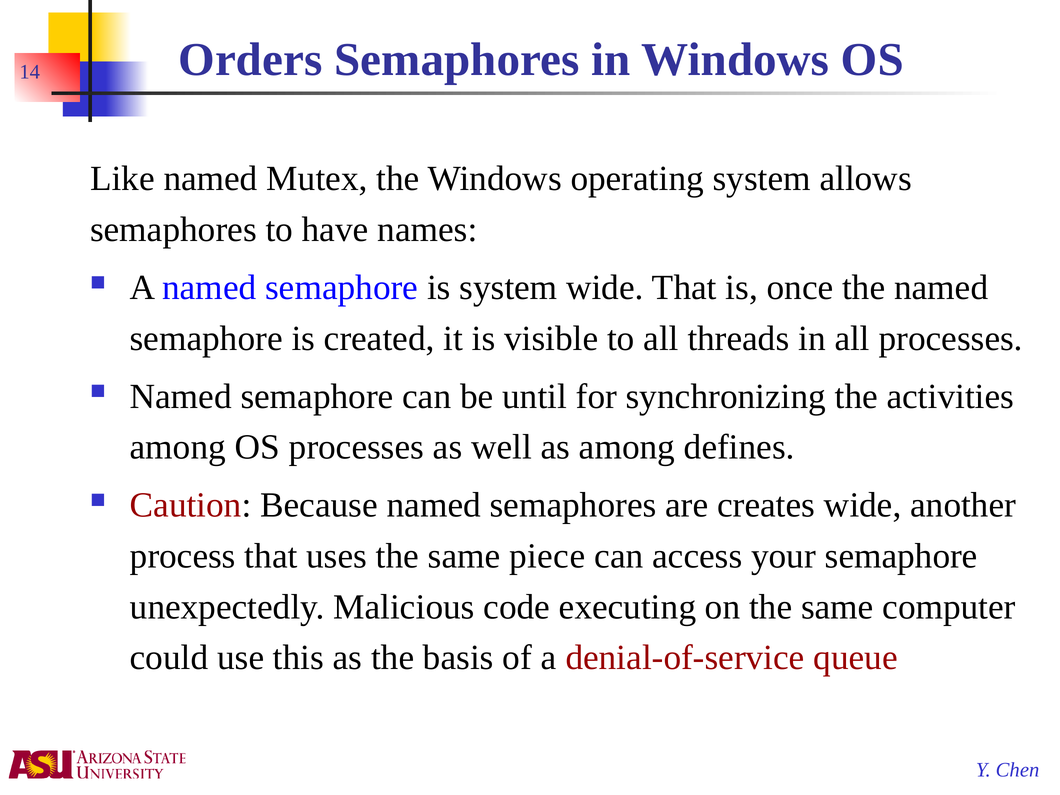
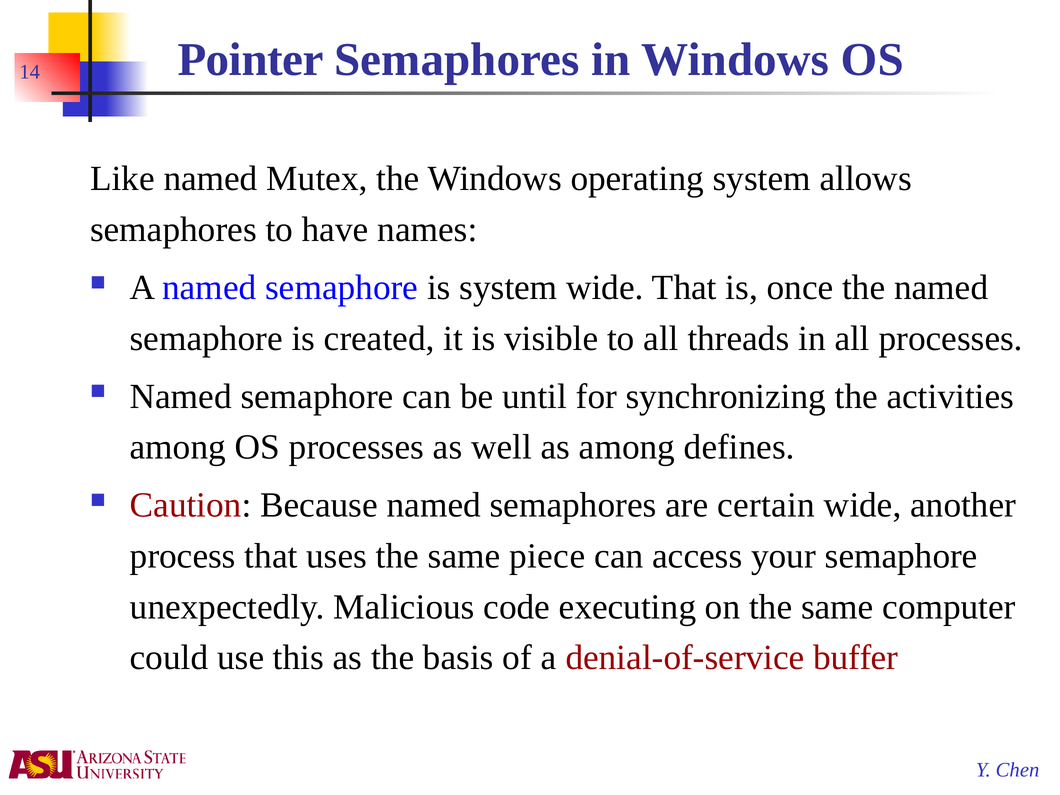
Orders: Orders -> Pointer (251, 60)
creates: creates -> certain (766, 505)
queue: queue -> buffer (856, 658)
